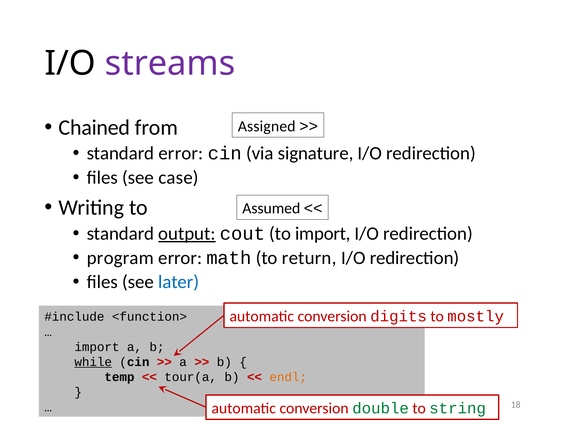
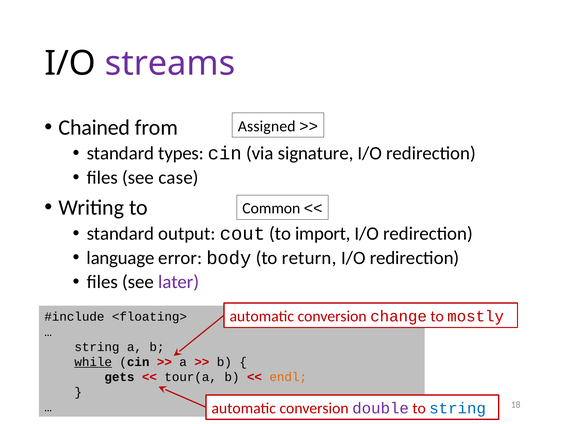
standard error: error -> types (181, 153)
Assumed: Assumed -> Common (271, 208)
output underline: present -> none (187, 233)
program: program -> language (121, 258)
math: math -> body (229, 258)
later colour: blue -> purple (179, 282)
digits: digits -> change (399, 316)
<function>: <function> -> <floating> (149, 317)
import: import -> string (97, 347)
temp: temp -> gets (119, 377)
double colour: green -> purple (381, 408)
string colour: green -> blue (458, 408)
